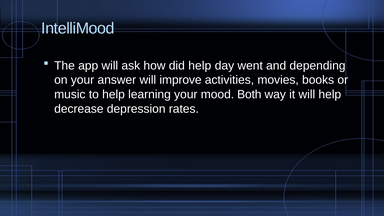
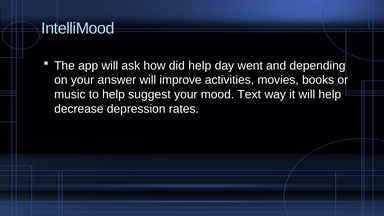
learning: learning -> suggest (149, 94)
Both: Both -> Text (249, 94)
